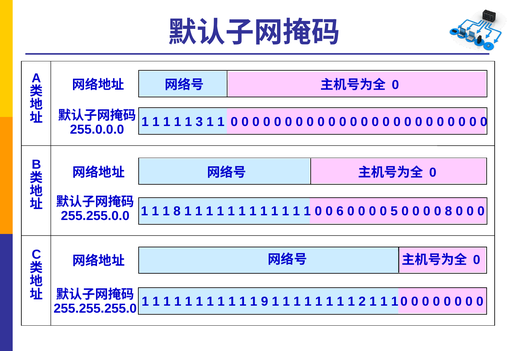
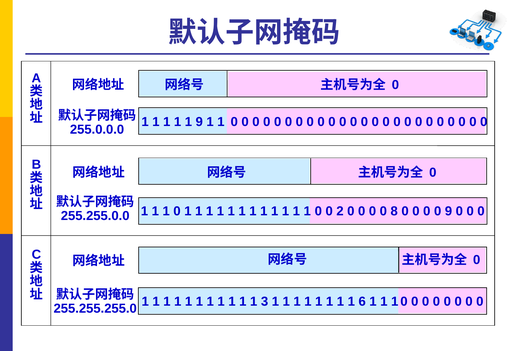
1 3: 3 -> 9 (199, 122)
1 1 1 8: 8 -> 0 (177, 211)
6: 6 -> 2 (340, 211)
5: 5 -> 8 (394, 211)
0 8: 8 -> 9 (448, 211)
9: 9 -> 3 (265, 302)
2: 2 -> 6 (362, 302)
